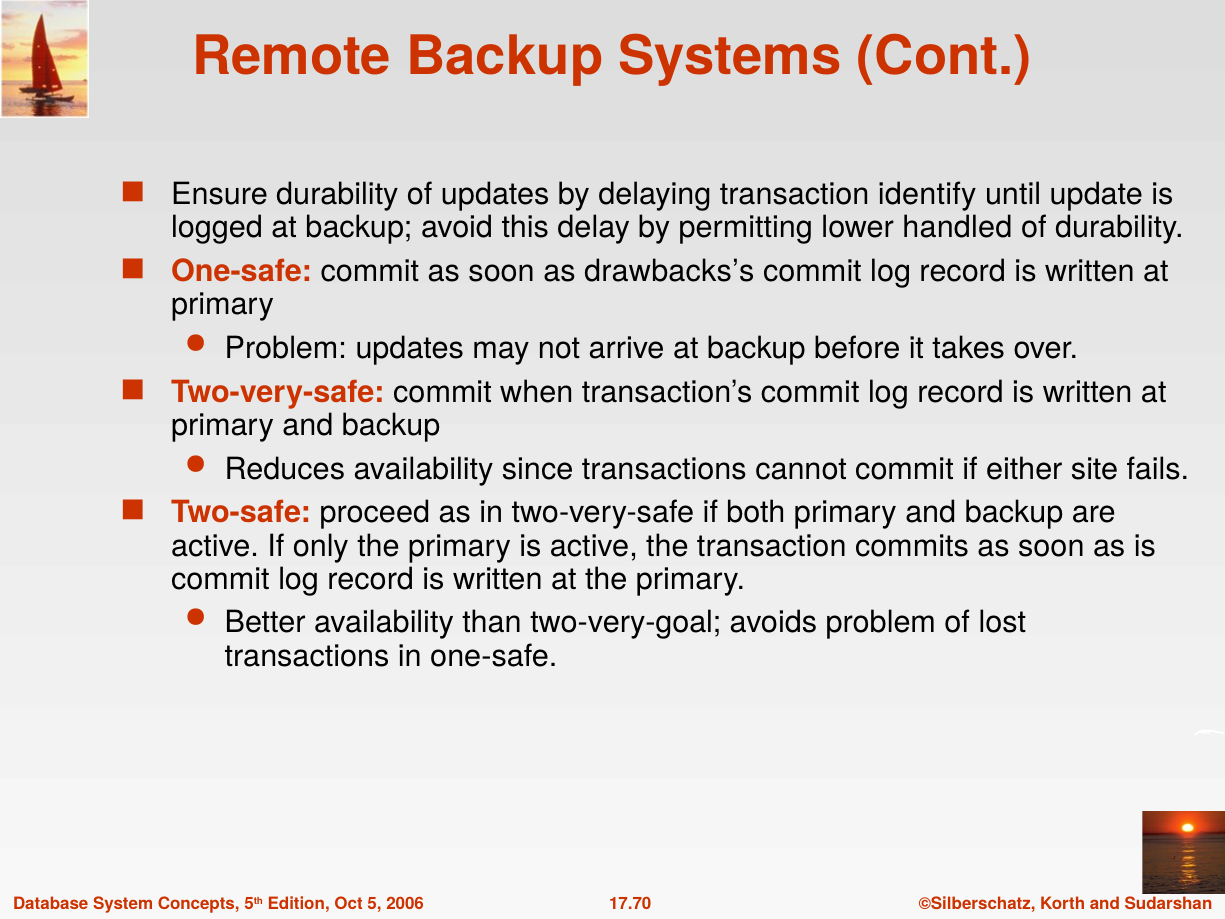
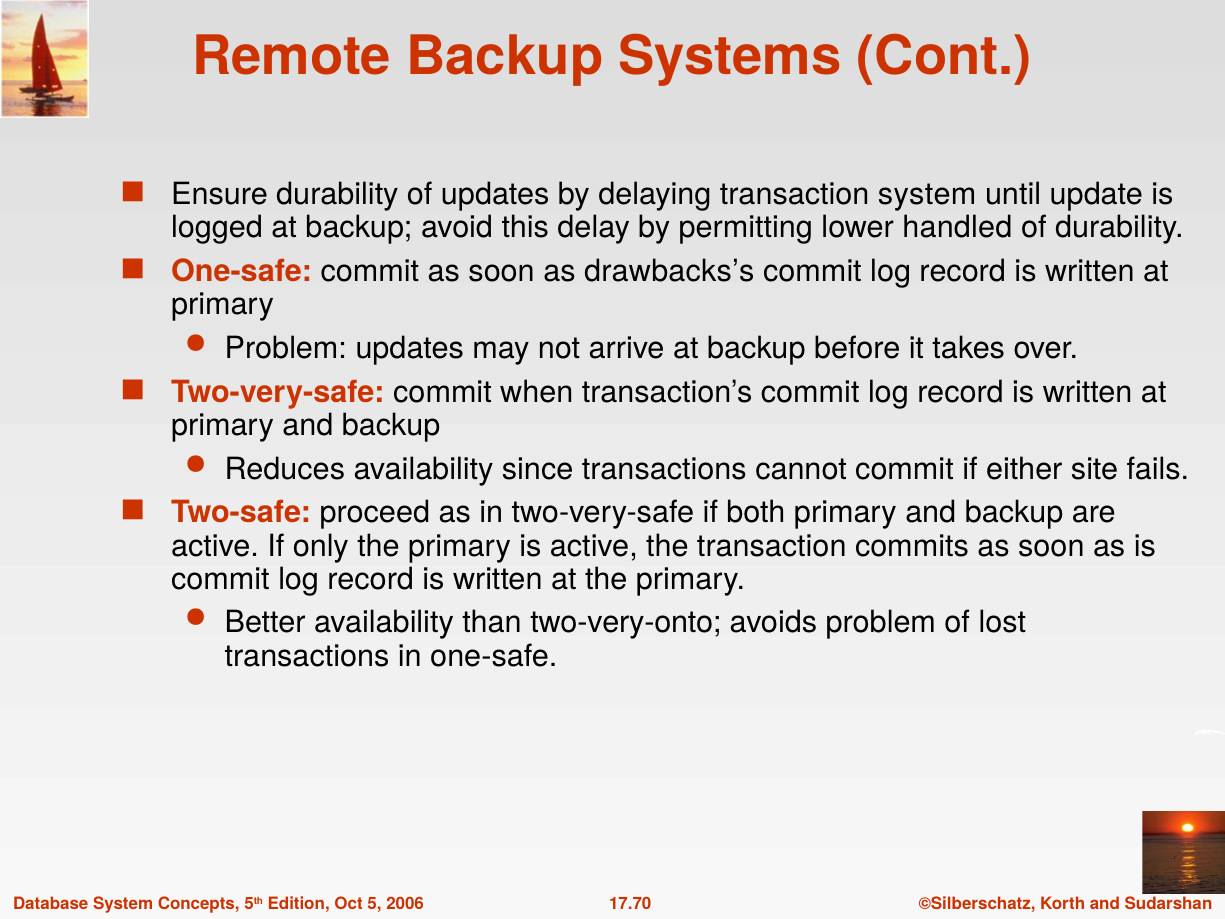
transaction identify: identify -> system (927, 195)
two-very-goal: two-very-goal -> two-very-onto (626, 623)
